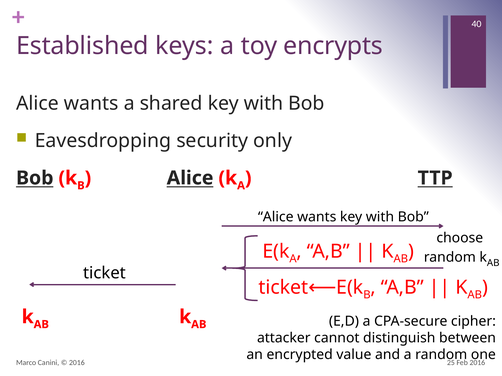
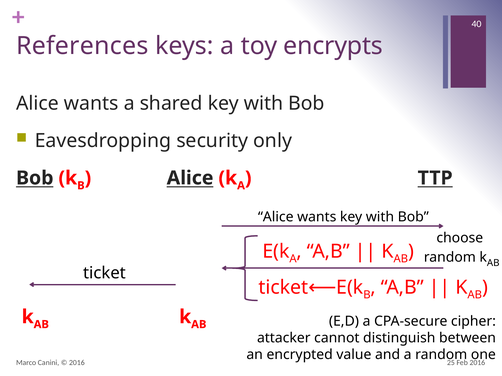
Established: Established -> References (82, 46)
